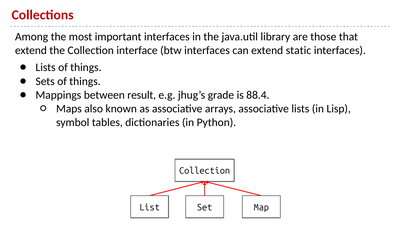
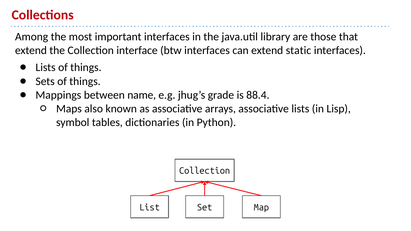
result: result -> name (142, 95)
